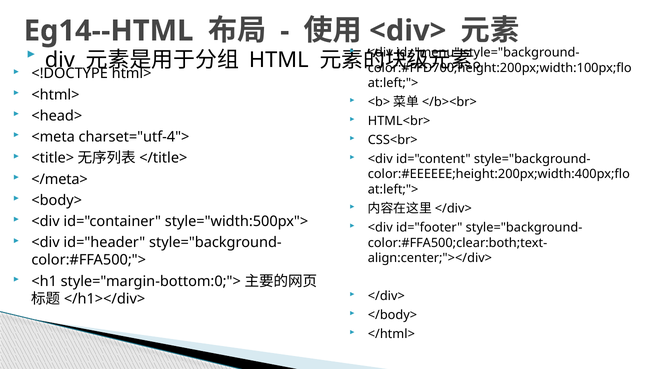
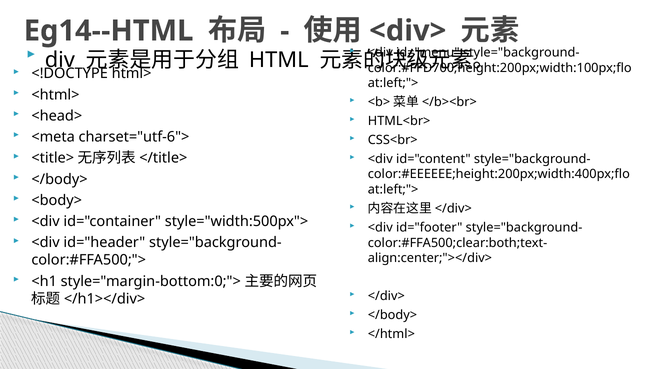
charset="utf-4">: charset="utf-4"> -> charset="utf-6"> (134, 137)
</meta>: </meta> -> </body> (60, 179)
